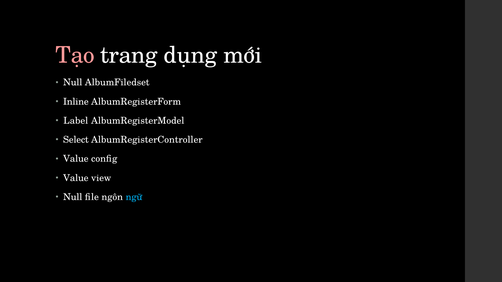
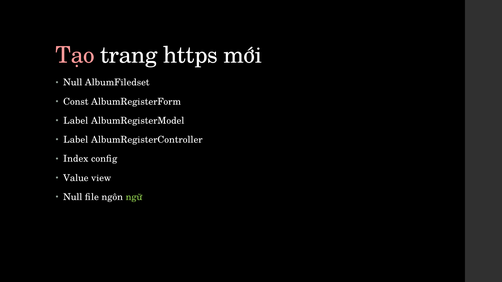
dụng: dụng -> https (191, 55)
Inline: Inline -> Const (76, 102)
Select: Select -> Label (76, 140)
Value: Value -> Index (76, 159)
ngữ colour: light blue -> light green (134, 197)
